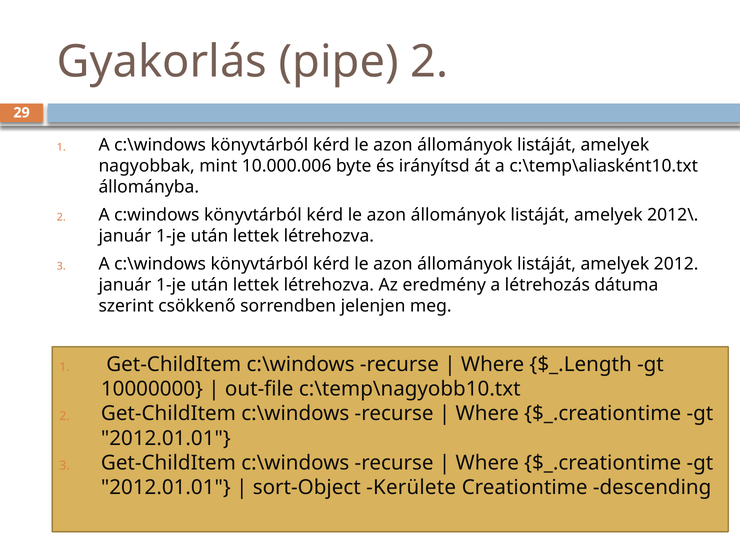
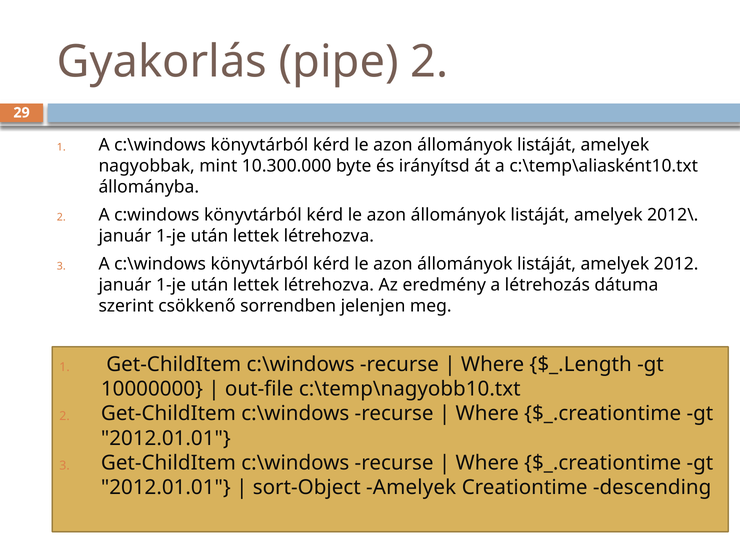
10.000.006: 10.000.006 -> 10.300.000 (287, 166)
sort-Object Kerülete: Kerülete -> Amelyek (411, 488)
